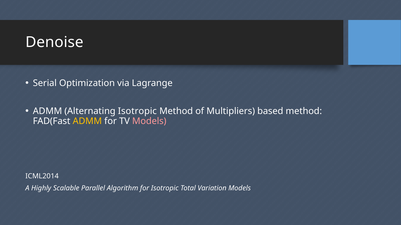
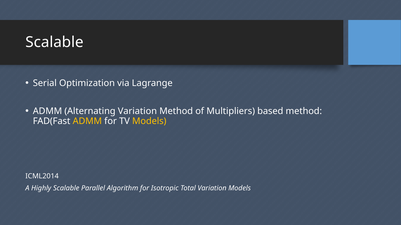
Denoise: Denoise -> Scalable (54, 42)
Alternating Isotropic: Isotropic -> Variation (137, 111)
Models colour: pink -> yellow (149, 121)
